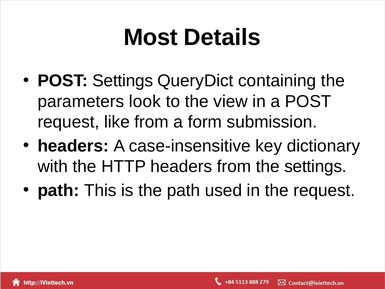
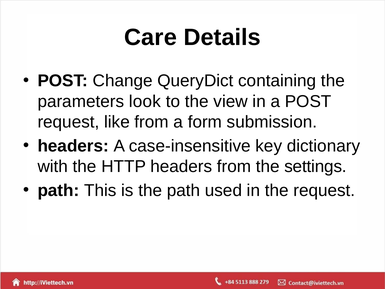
Most: Most -> Care (150, 37)
POST Settings: Settings -> Change (123, 81)
